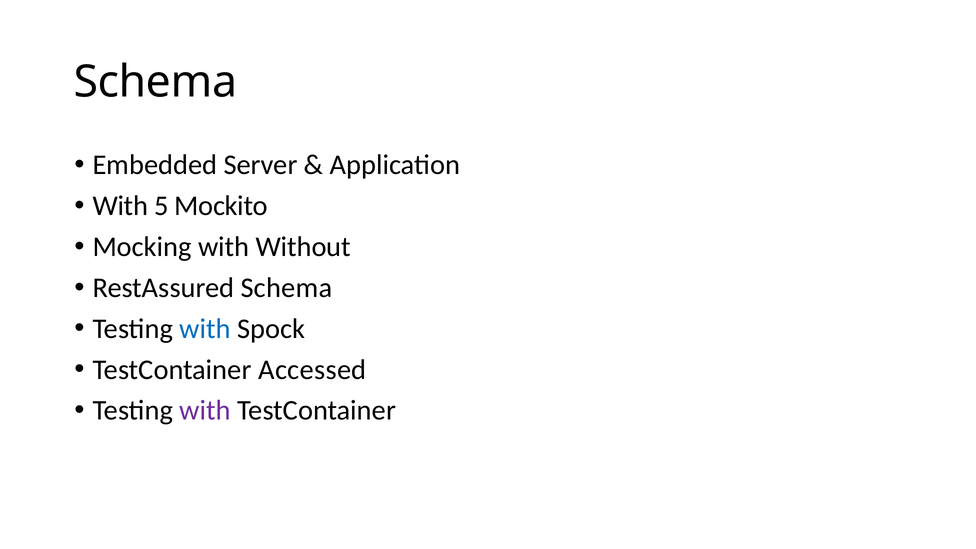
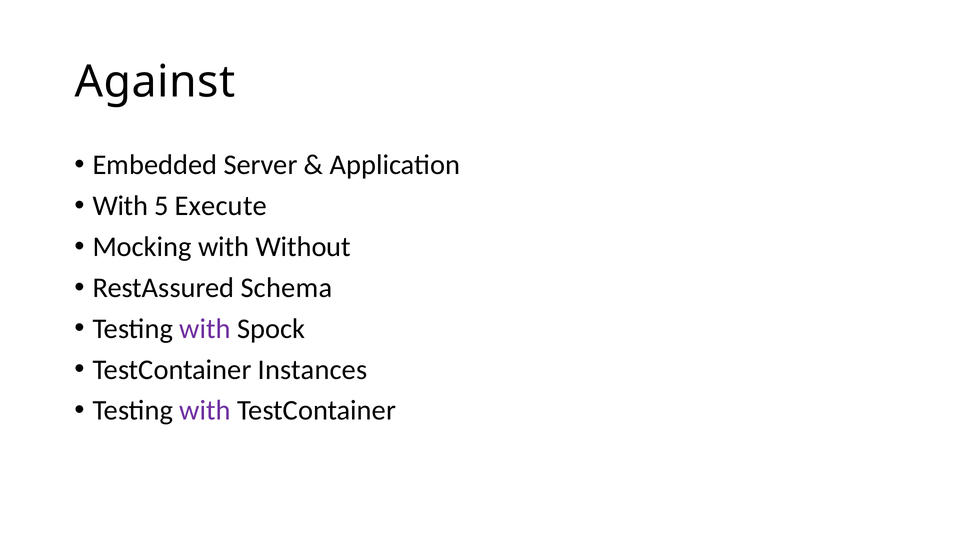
Schema: Schema -> Against (155, 82)
Mockito: Mockito -> Execute (221, 206)
with colour: blue -> purple (205, 329)
Accessed: Accessed -> Instances (313, 370)
